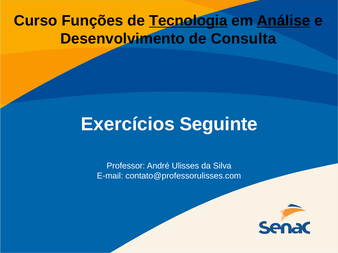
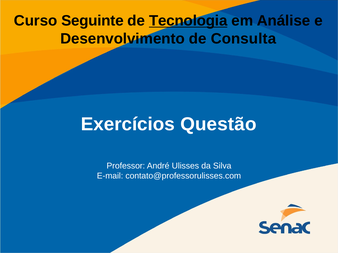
Funções: Funções -> Seguinte (92, 21)
Análise underline: present -> none (284, 21)
Seguinte: Seguinte -> Questão (218, 124)
